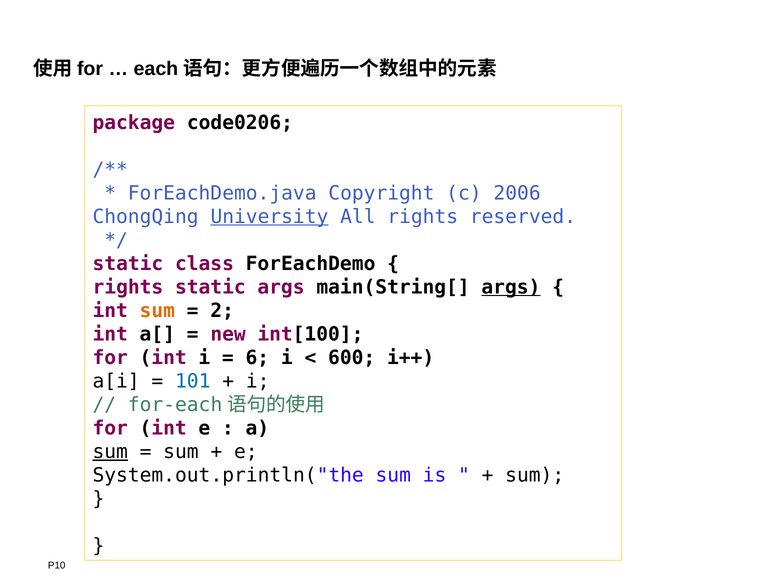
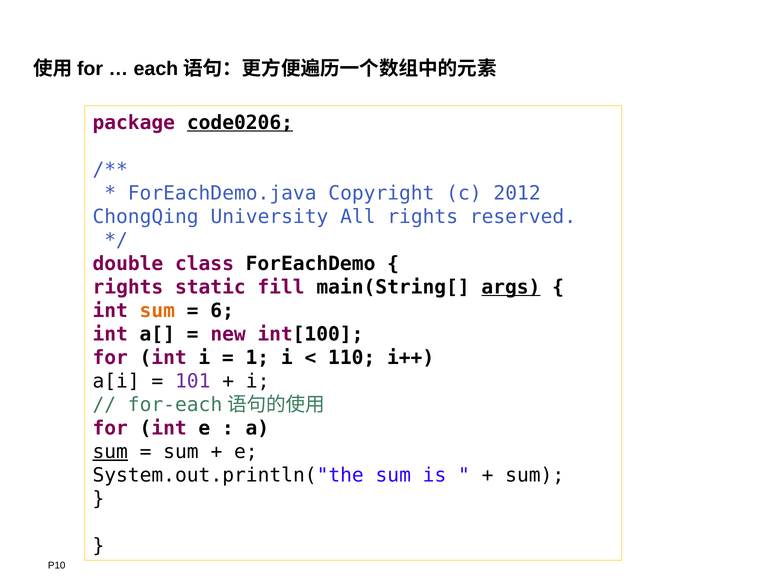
code0206 underline: none -> present (240, 123)
2006: 2006 -> 2012 (517, 193)
University underline: present -> none (269, 217)
static: static -> double (128, 264)
static args: args -> fill (281, 287)
2: 2 -> 6 (222, 311)
6: 6 -> 1 (257, 358)
600: 600 -> 110 (352, 358)
101 colour: blue -> purple (193, 381)
